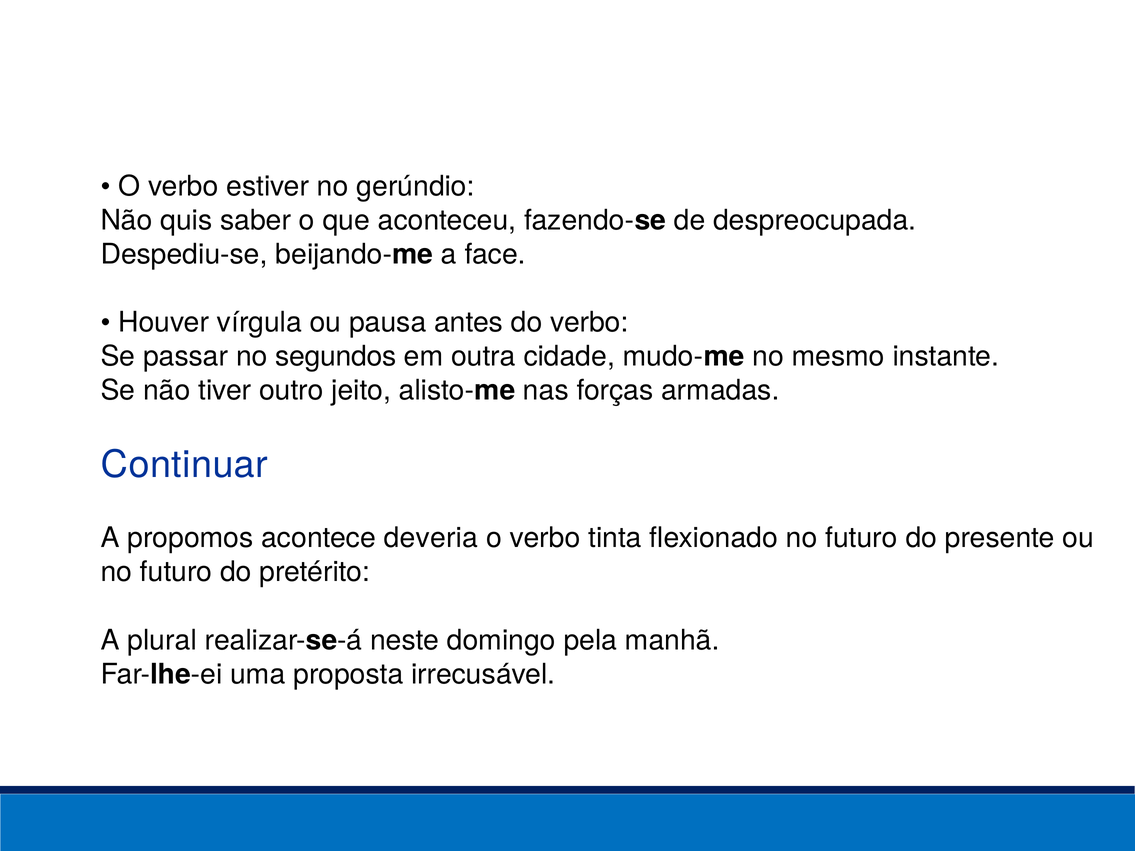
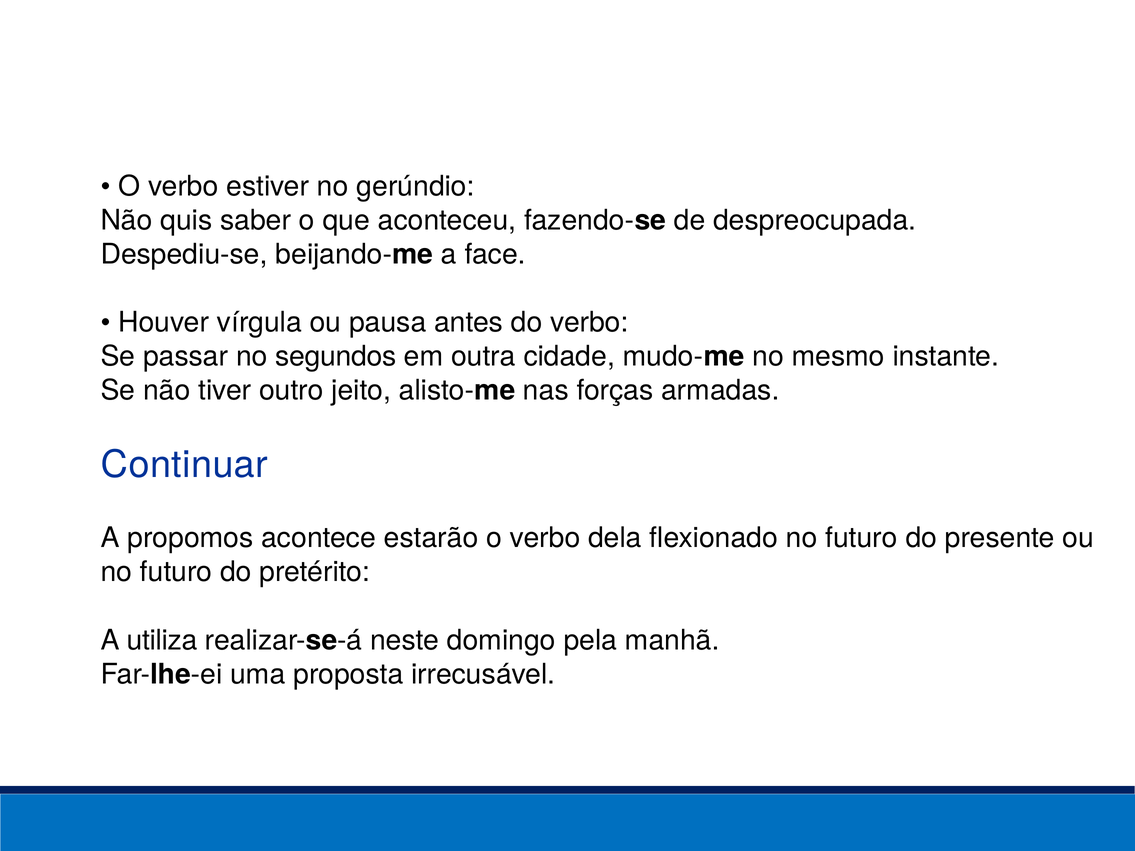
deveria: deveria -> estarão (431, 538)
tinta: tinta -> dela (615, 538)
plural: plural -> utiliza (162, 640)
